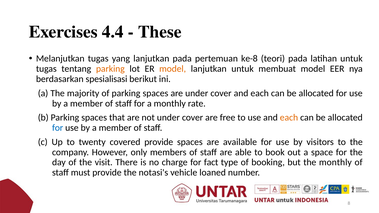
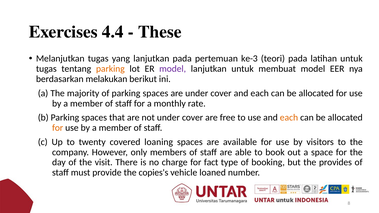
ke-8: ke-8 -> ke-3 (249, 59)
model colour: orange -> purple (173, 69)
spesialisasi: spesialisasi -> melakukan (106, 79)
for colour: blue -> orange (58, 128)
covered provide: provide -> loaning (159, 142)
the monthly: monthly -> provides (335, 163)
notasi's: notasi's -> copies's (153, 173)
